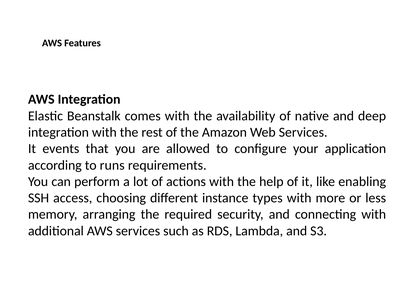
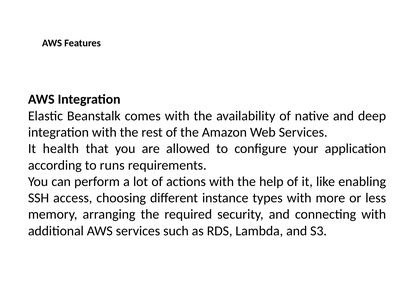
events: events -> health (61, 149)
